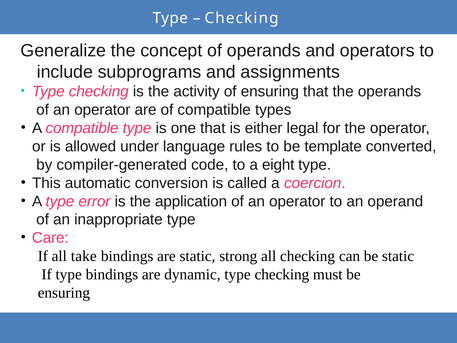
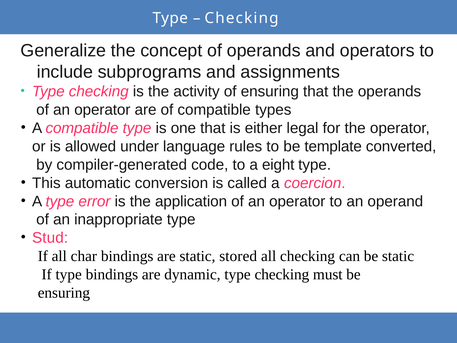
Care: Care -> Stud (50, 238)
take: take -> char (84, 256)
strong: strong -> stored (238, 256)
